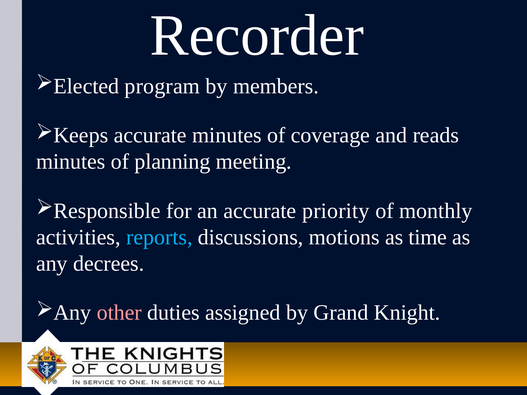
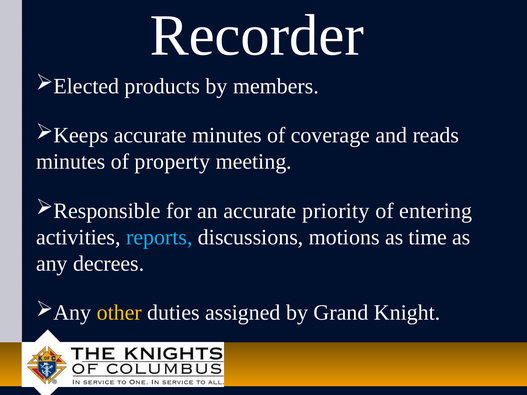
program: program -> products (162, 86)
planning: planning -> property (172, 162)
monthly: monthly -> entering (436, 211)
other colour: pink -> yellow (119, 313)
